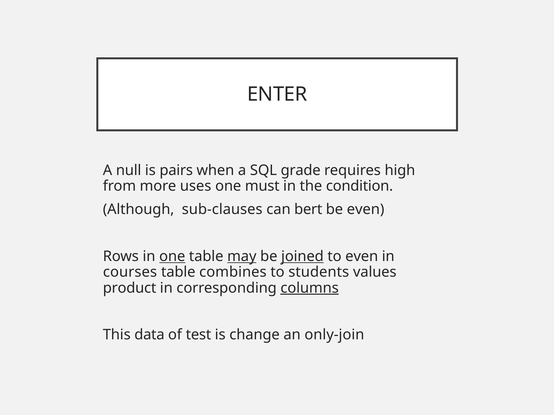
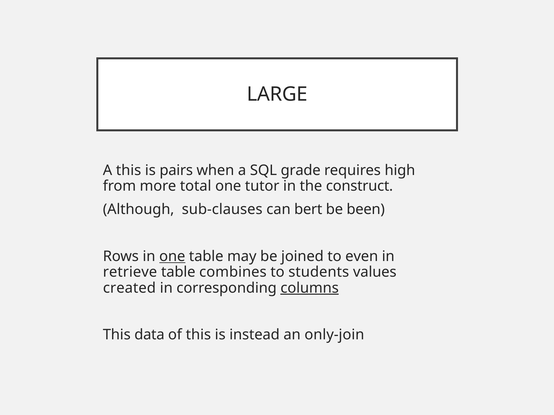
ENTER: ENTER -> LARGE (277, 94)
A null: null -> this (129, 170)
uses: uses -> total (196, 186)
must: must -> tutor (262, 186)
condition: condition -> construct (360, 186)
be even: even -> been (366, 210)
may underline: present -> none (242, 257)
joined underline: present -> none (302, 257)
courses: courses -> retrieve (130, 272)
product: product -> created (129, 288)
of test: test -> this (198, 335)
change: change -> instead (255, 335)
